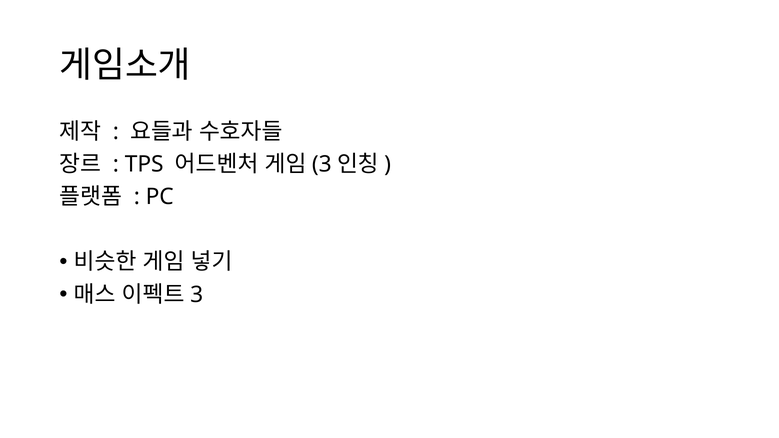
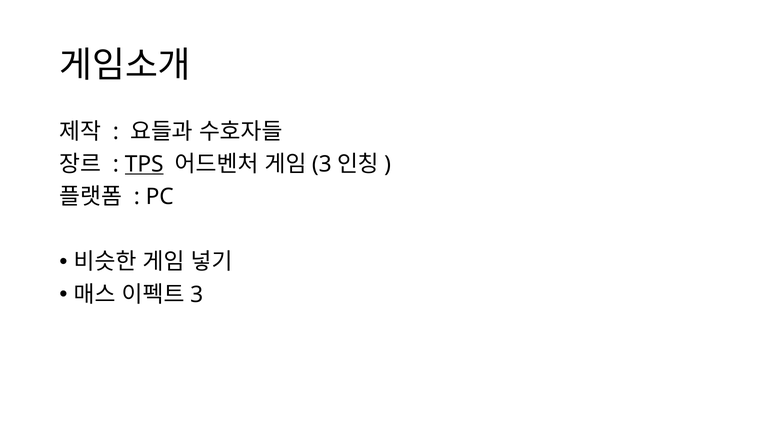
TPS underline: none -> present (144, 164)
